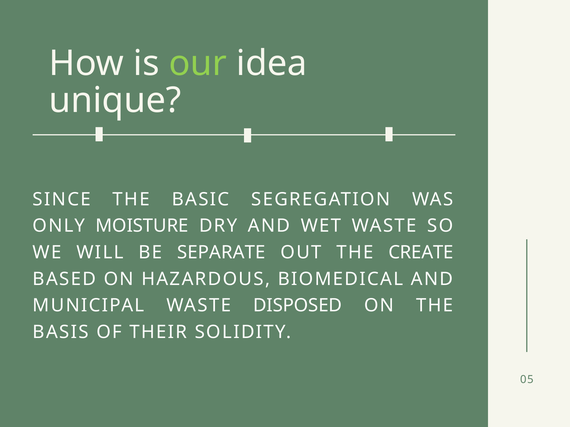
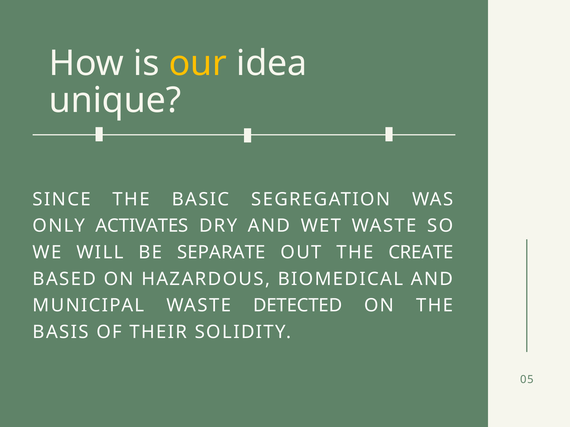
our colour: light green -> yellow (198, 63)
MOISTURE: MOISTURE -> ACTIVATES (142, 226)
DISPOSED: DISPOSED -> DETECTED (298, 306)
